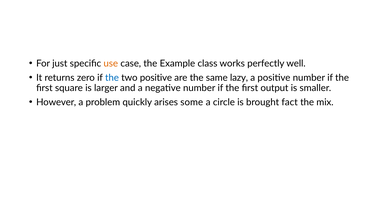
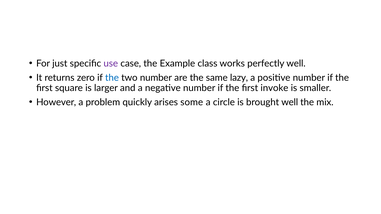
use colour: orange -> purple (111, 64)
two positive: positive -> number (156, 78)
output: output -> invoke (274, 88)
brought fact: fact -> well (290, 102)
